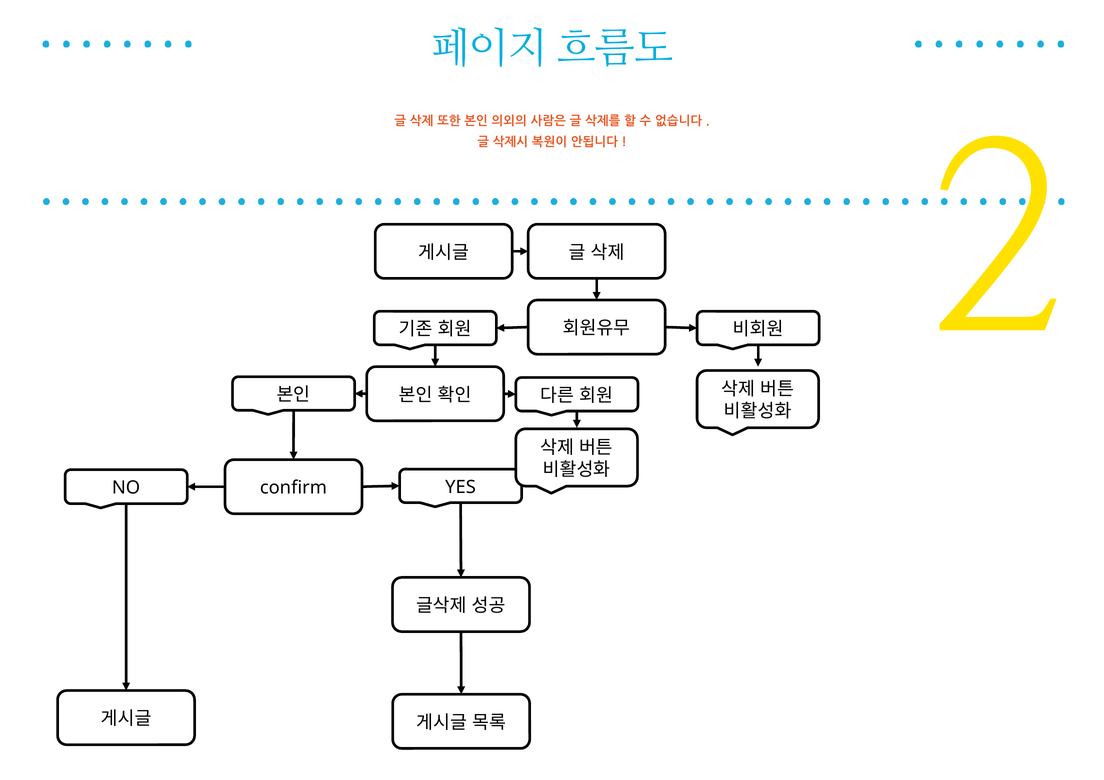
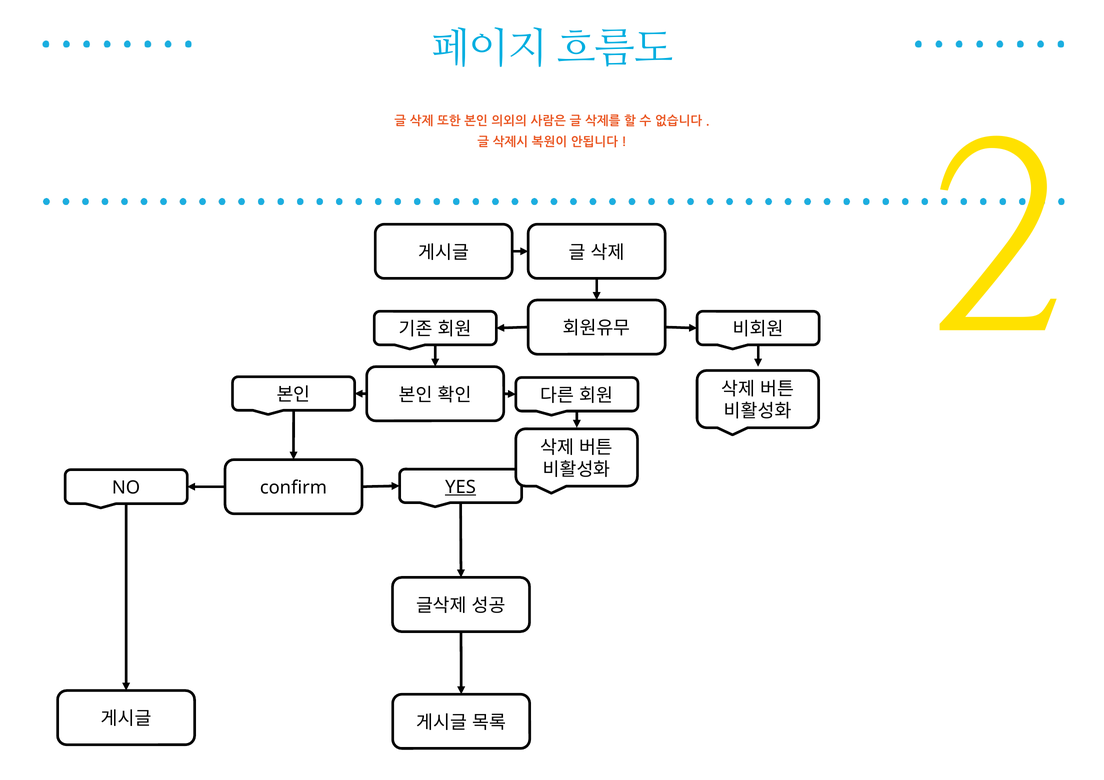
YES underline: none -> present (461, 488)
